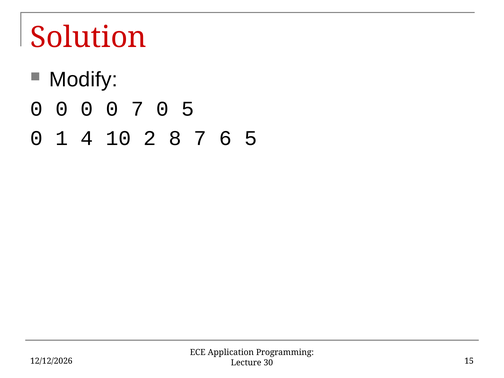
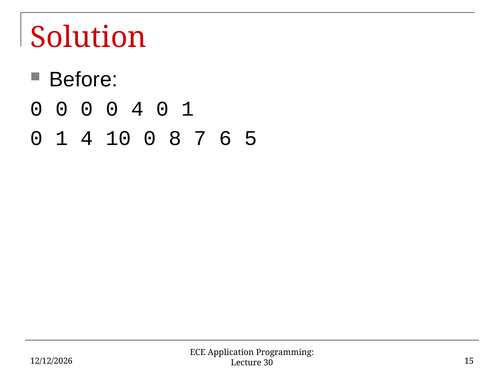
Modify: Modify -> Before (83, 80)
0 7: 7 -> 4 (137, 109)
5: 5 -> 1 (188, 109)
10 2: 2 -> 0 (150, 138)
